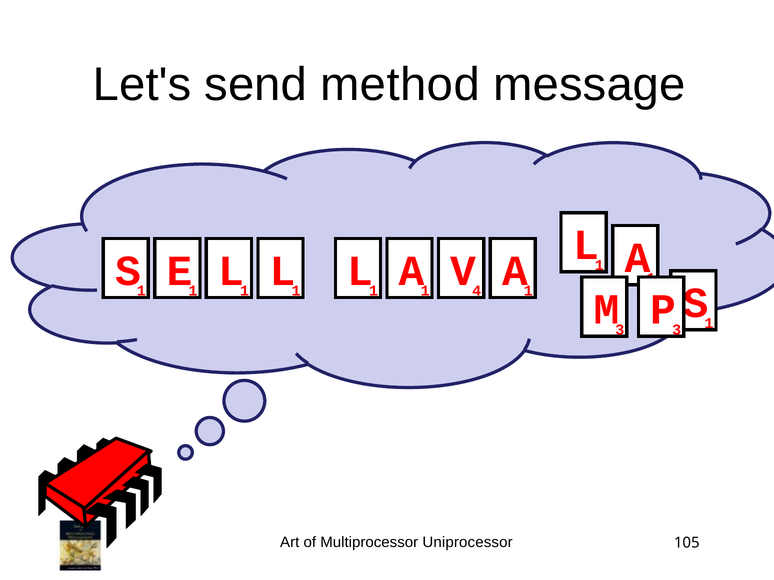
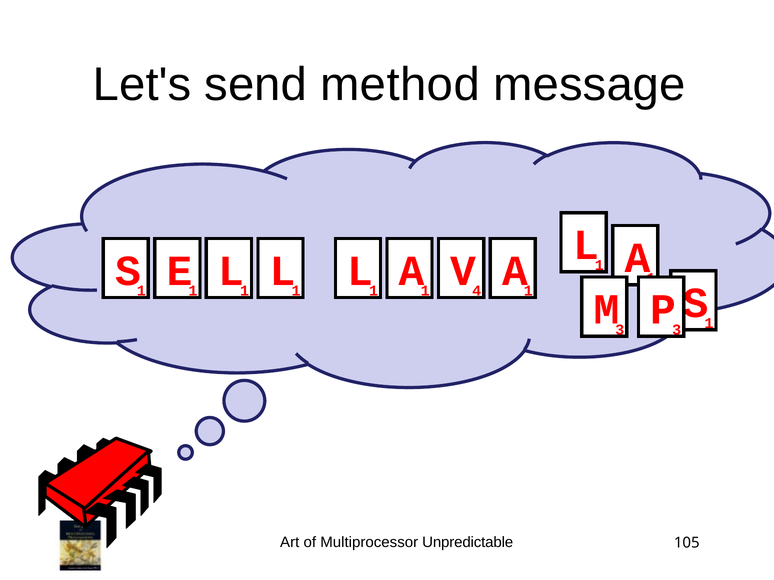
Uniprocessor: Uniprocessor -> Unpredictable (468, 543)
